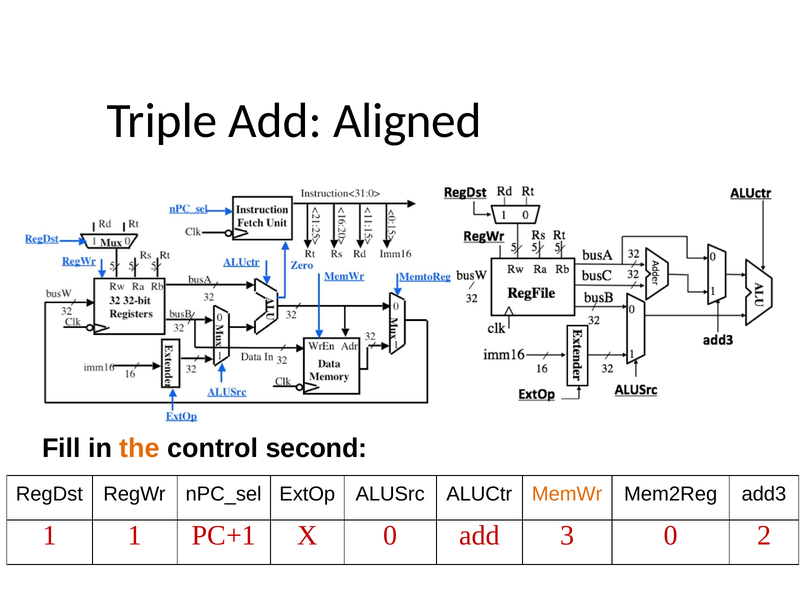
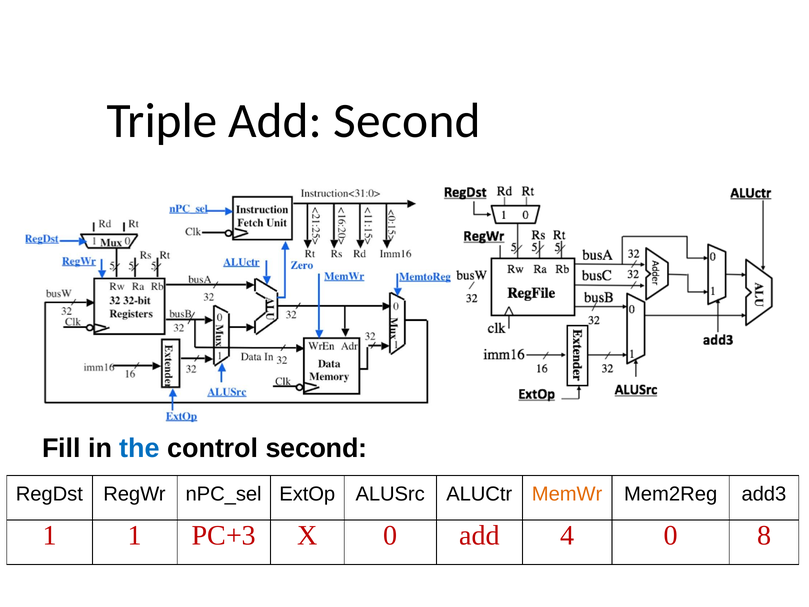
Add Aligned: Aligned -> Second (407, 121)
the colour: orange -> blue (140, 448)
PC+1: PC+1 -> PC+3 (224, 535)
3: 3 -> 4 (567, 535)
2: 2 -> 8 (764, 535)
